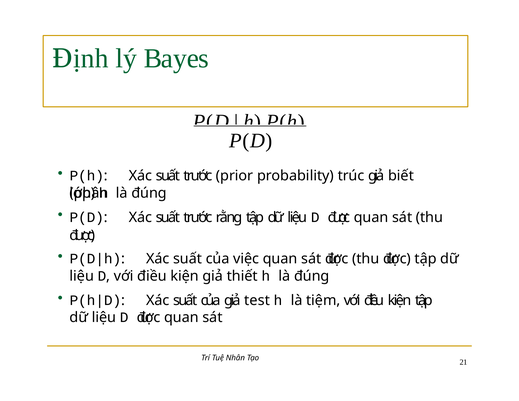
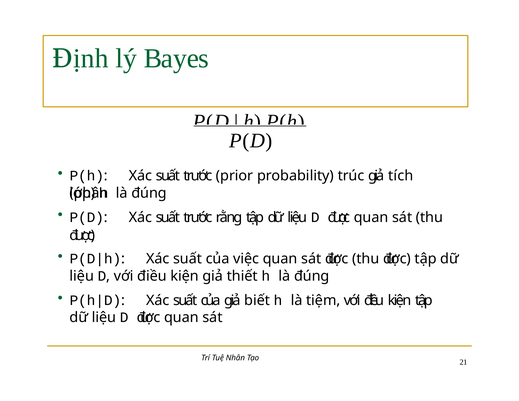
biết: biết -> tích (401, 176)
test: test -> biết (257, 300)
